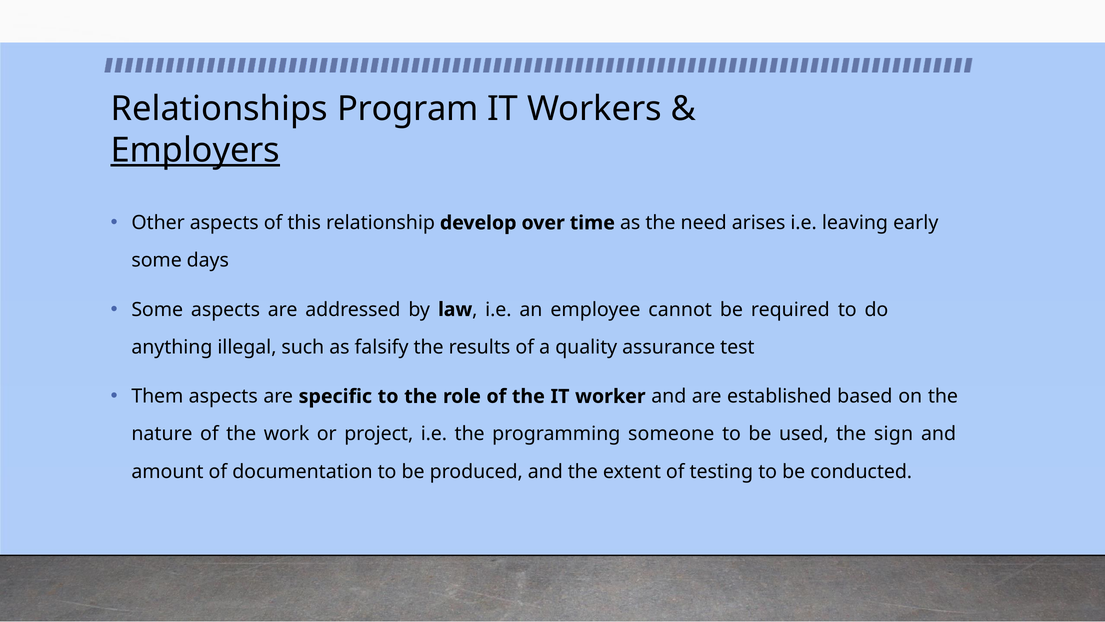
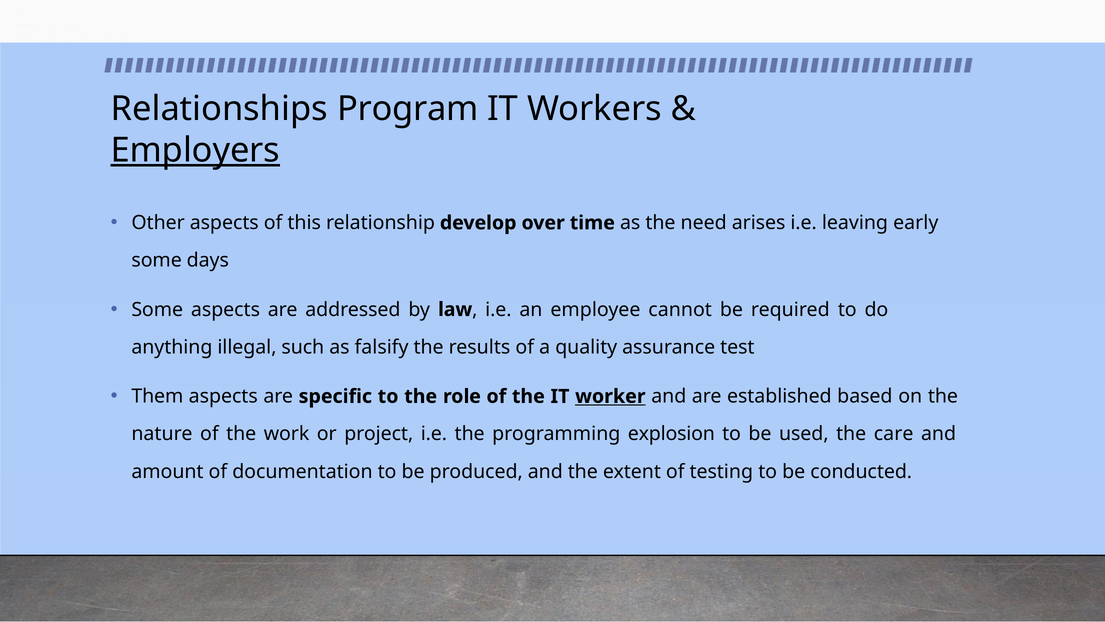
worker underline: none -> present (610, 396)
someone: someone -> explosion (671, 434)
sign: sign -> care (894, 434)
